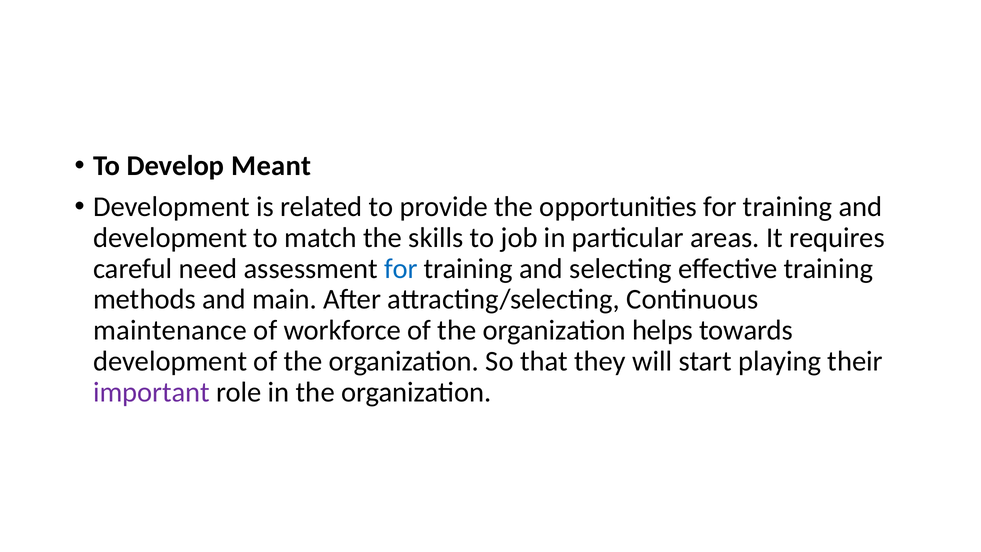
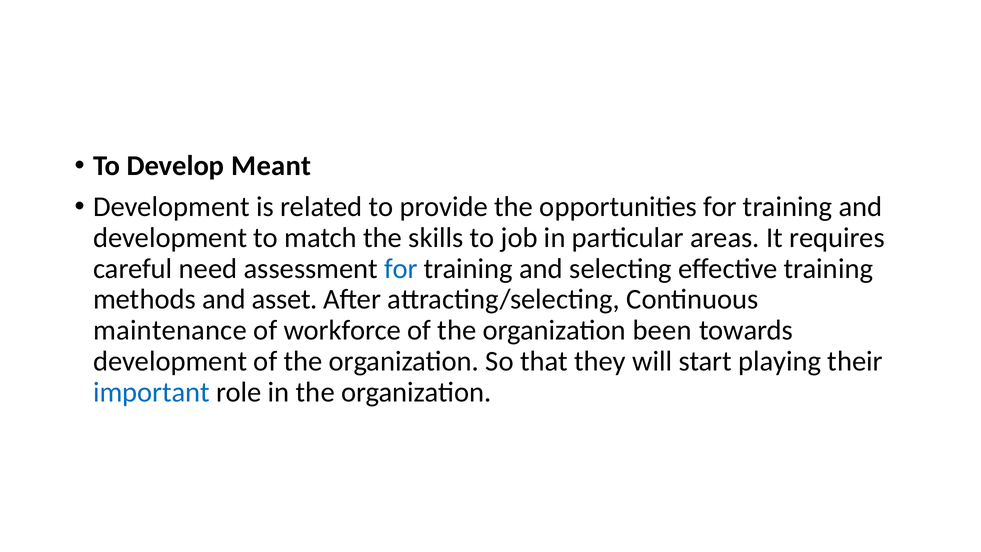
main: main -> asset (285, 299)
helps: helps -> been (662, 330)
important colour: purple -> blue (152, 392)
